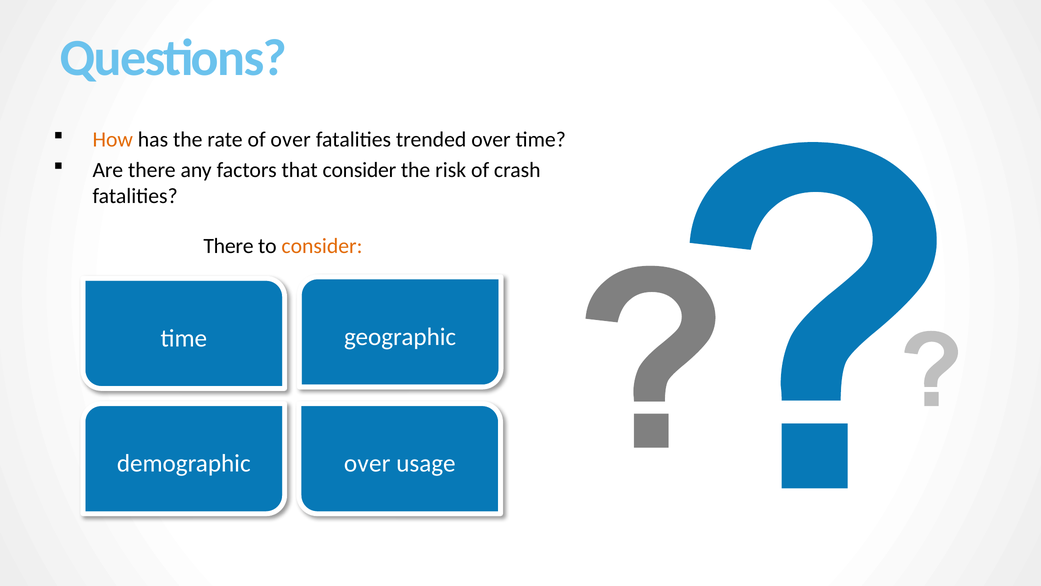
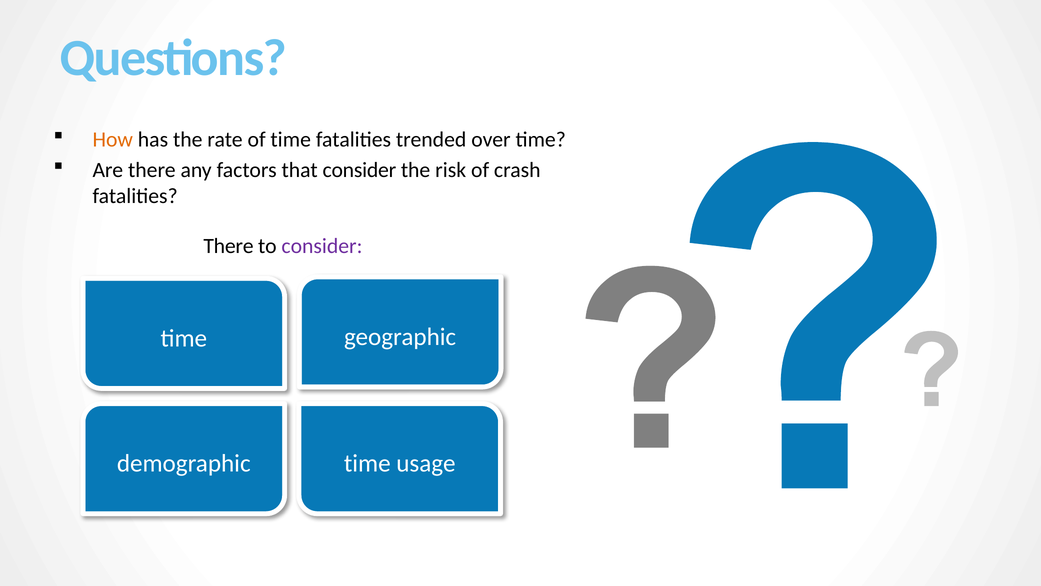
of over: over -> time (291, 139)
consider colour: orange -> purple (322, 246)
over: over -> time (367, 463)
